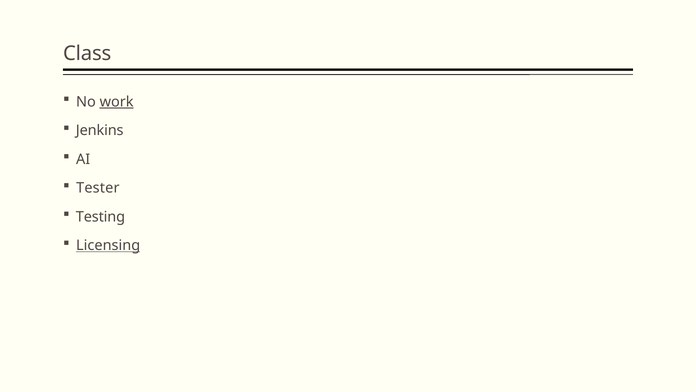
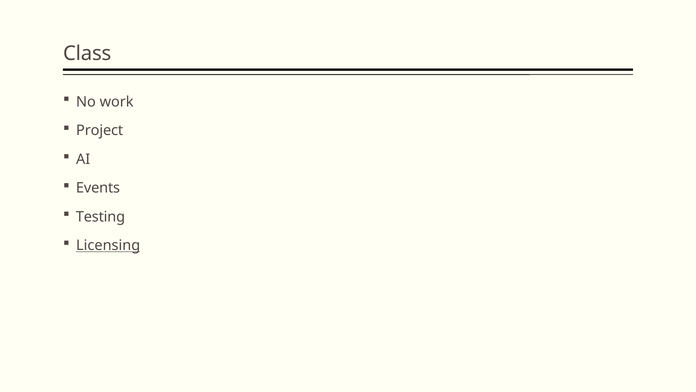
work underline: present -> none (117, 102)
Jenkins: Jenkins -> Project (100, 130)
Tester: Tester -> Events (98, 188)
